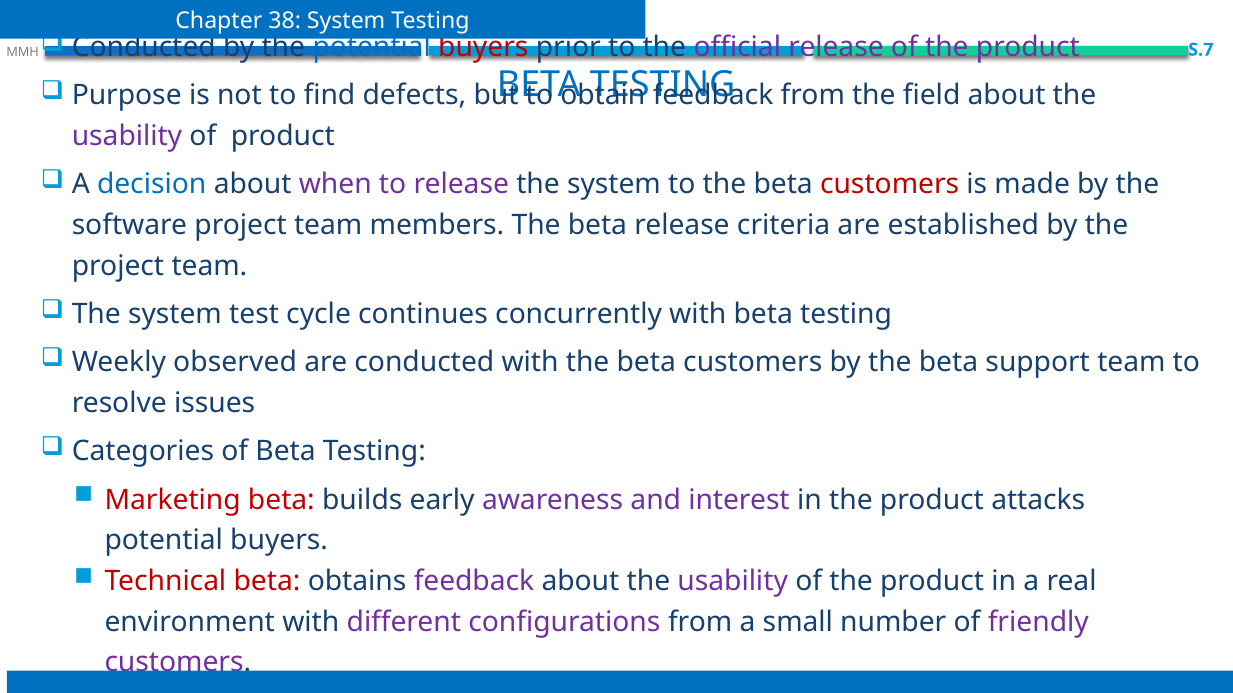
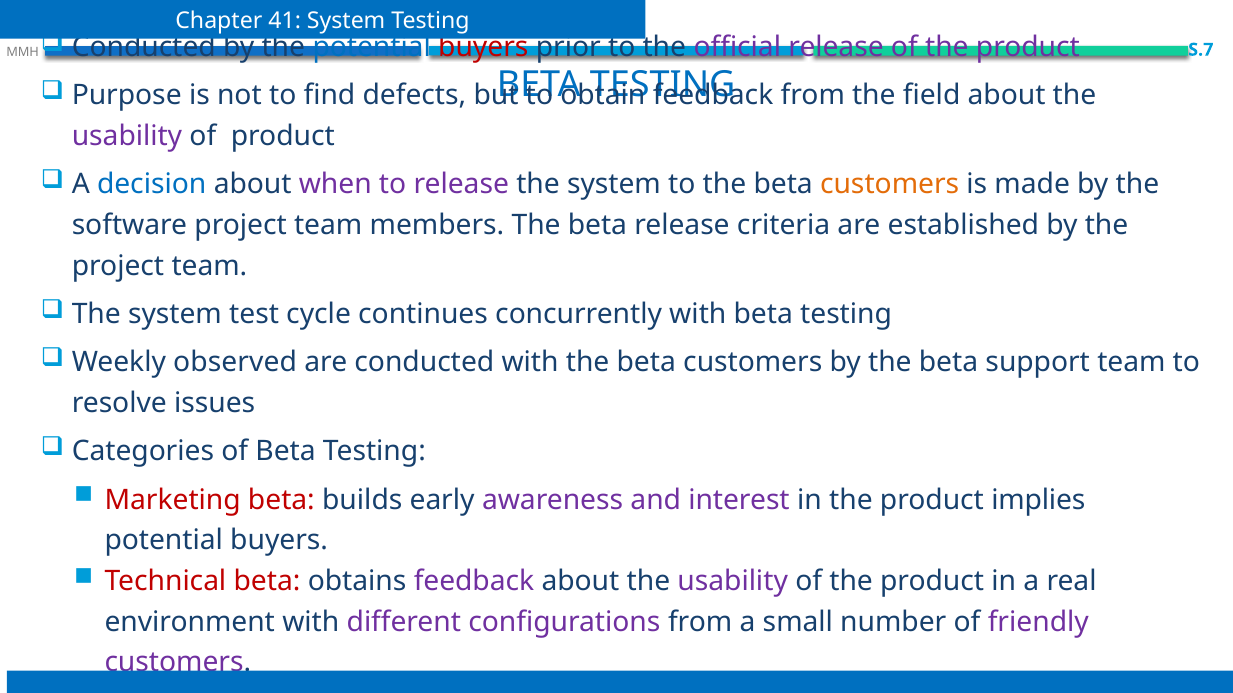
38: 38 -> 41 (285, 21)
customers colour: red -> orange (890, 185)
attacks: attacks -> implies (1038, 500)
